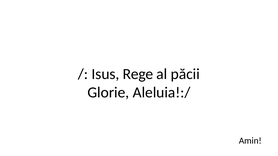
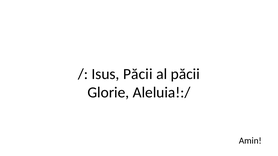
Isus Rege: Rege -> Păcii (138, 74)
